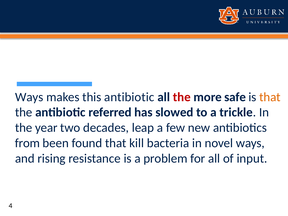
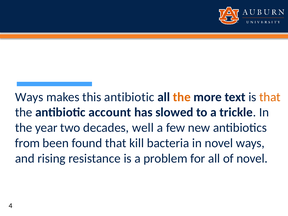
the colour: red -> orange (182, 97)
safe: safe -> text (235, 97)
referred: referred -> account (110, 112)
leap: leap -> well (143, 128)
of input: input -> novel (252, 158)
